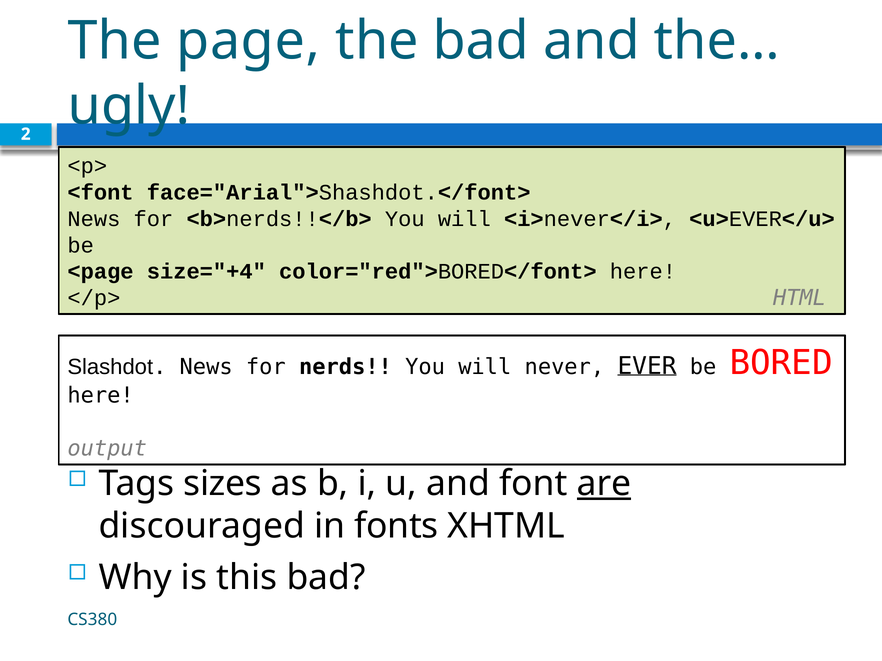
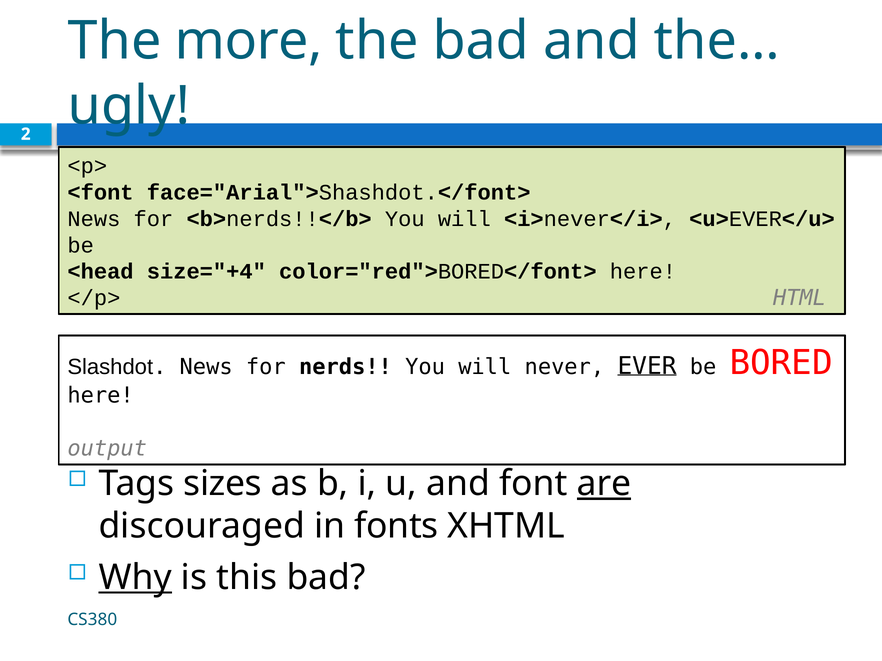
page: page -> more (249, 41)
<page: <page -> <head (101, 272)
Why underline: none -> present (135, 578)
